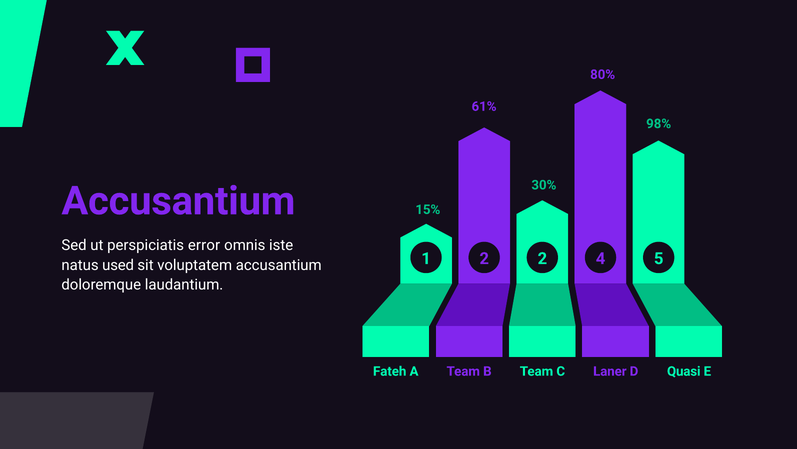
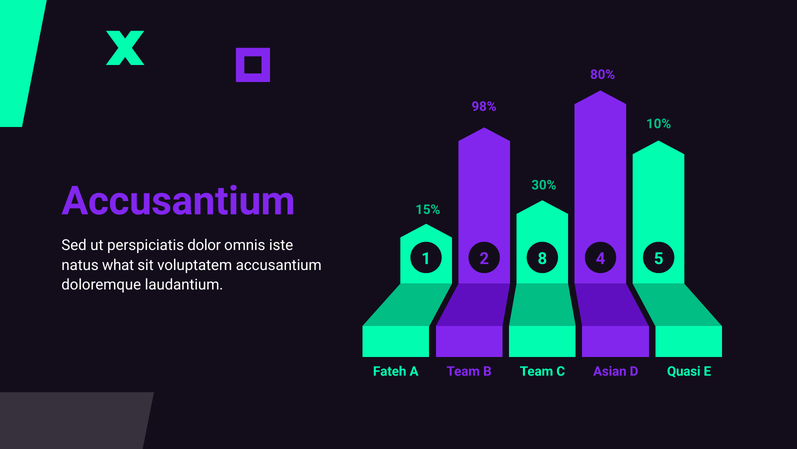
61%: 61% -> 98% (484, 106)
98%: 98% -> 10% (659, 124)
error: error -> dolor (204, 245)
2 2: 2 -> 8 (542, 258)
used: used -> what (118, 265)
Laner: Laner -> Asian (610, 371)
